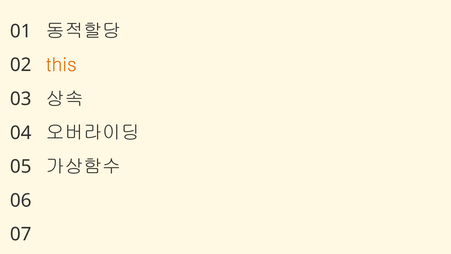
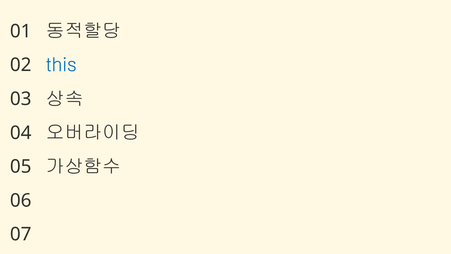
this colour: orange -> blue (61, 65)
